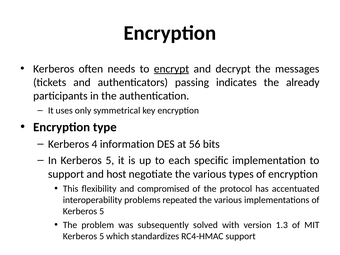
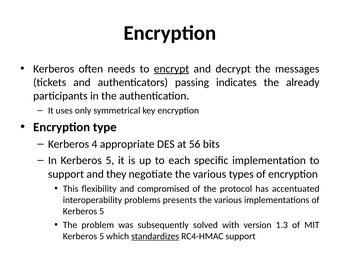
information: information -> appropriate (127, 144)
host: host -> they (116, 174)
repeated: repeated -> presents (180, 200)
standardizes underline: none -> present (155, 236)
